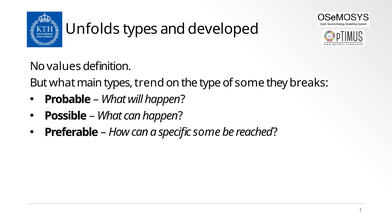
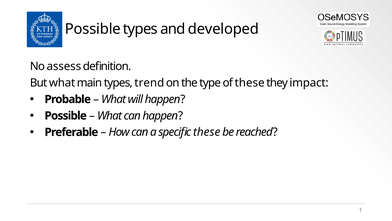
Unfolds: Unfolds -> Possible (93, 29)
values: values -> assess (64, 66)
of some: some -> these (250, 83)
breaks: breaks -> impact (309, 83)
specific some: some -> these (207, 132)
